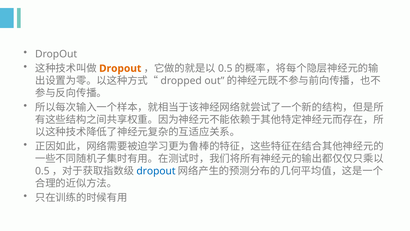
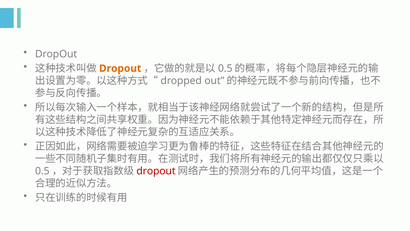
dropout colour: blue -> red (156, 171)
